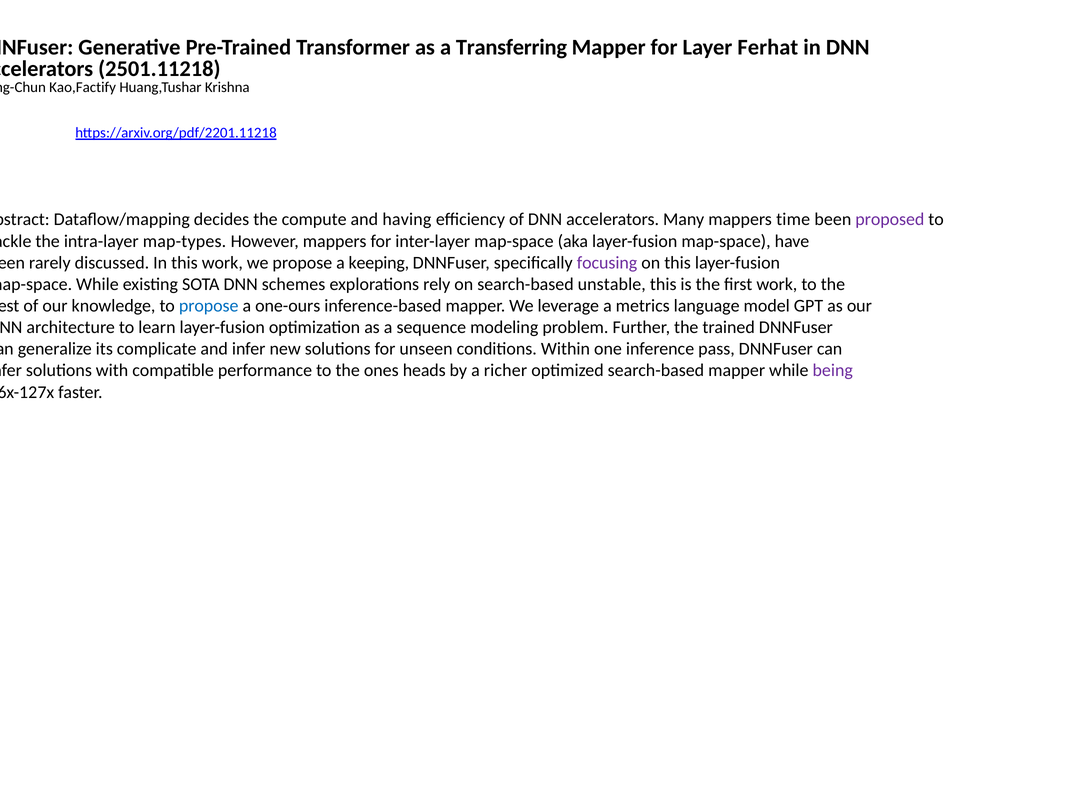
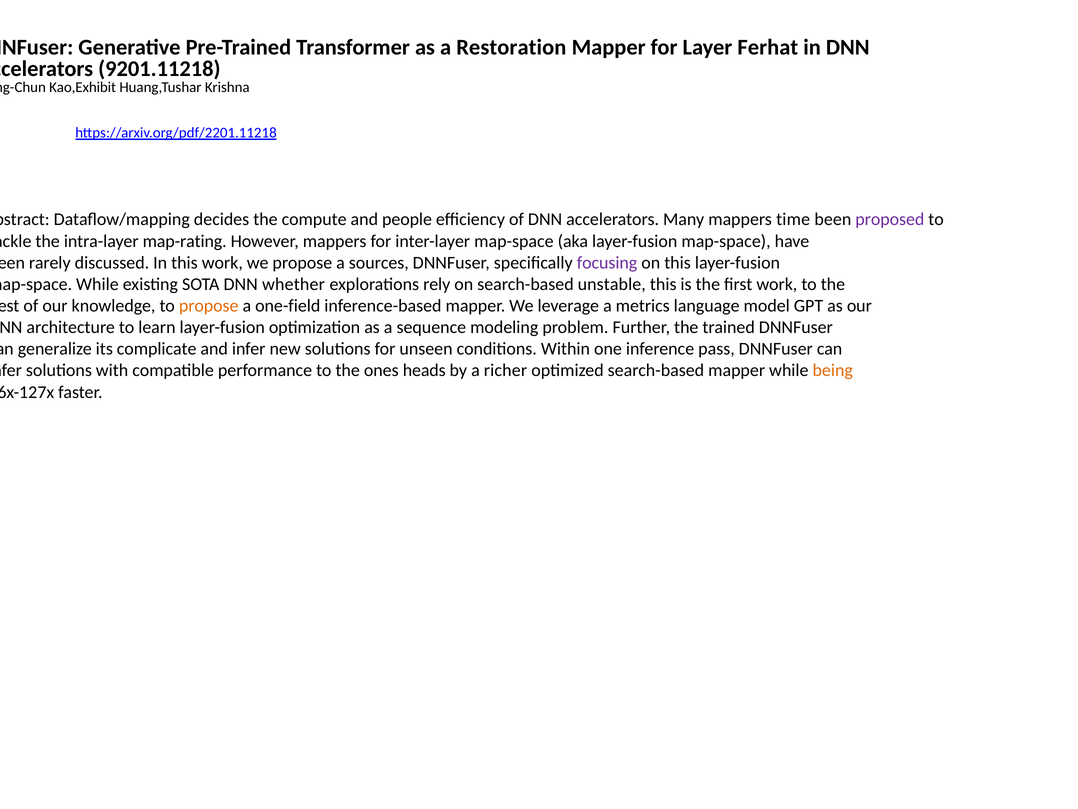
Transferring: Transferring -> Restoration (511, 47)
2501.11218: 2501.11218 -> 9201.11218 (159, 69)
Kao,Factify: Kao,Factify -> Kao,Exhibit (83, 87)
having: having -> people (407, 219)
map-types: map-types -> map-rating (185, 241)
keeping: keeping -> sources (379, 263)
schemes: schemes -> whether (294, 284)
propose colour: blue -> orange (209, 306)
one-ours: one-ours -> one-field (288, 306)
being colour: purple -> orange (833, 370)
